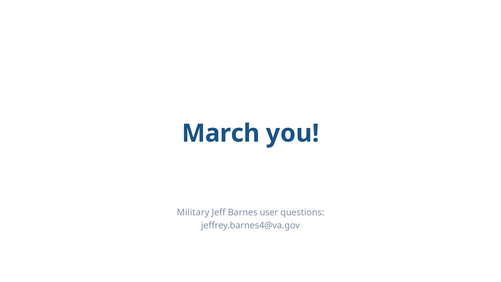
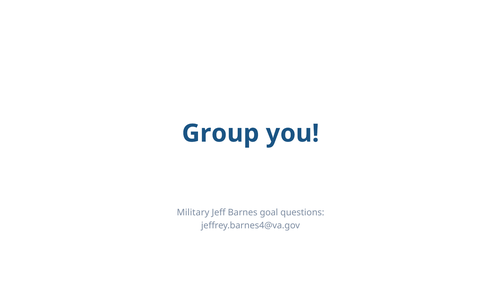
March: March -> Group (221, 133)
user: user -> goal (269, 212)
